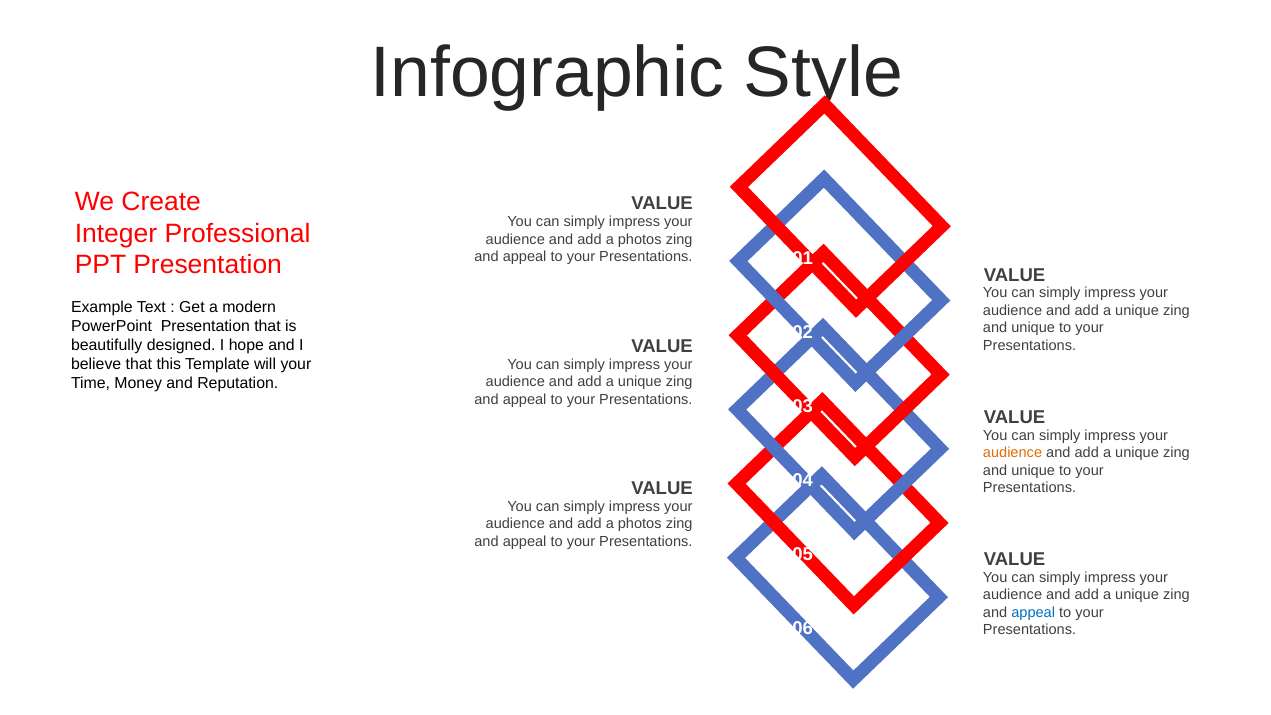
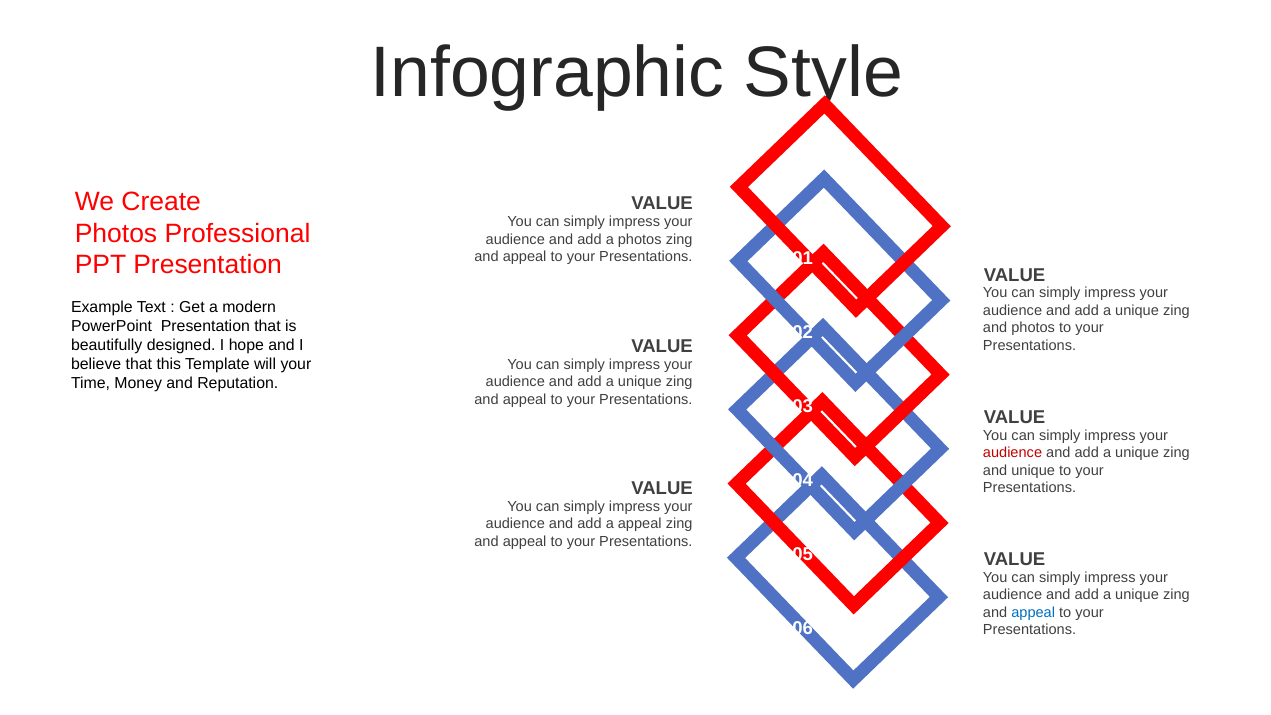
Integer: Integer -> Photos (116, 233)
unique: unique -> photos (1033, 328)
audience colour: orange -> red (1013, 453)
photos: photos -> appeal (640, 524)
